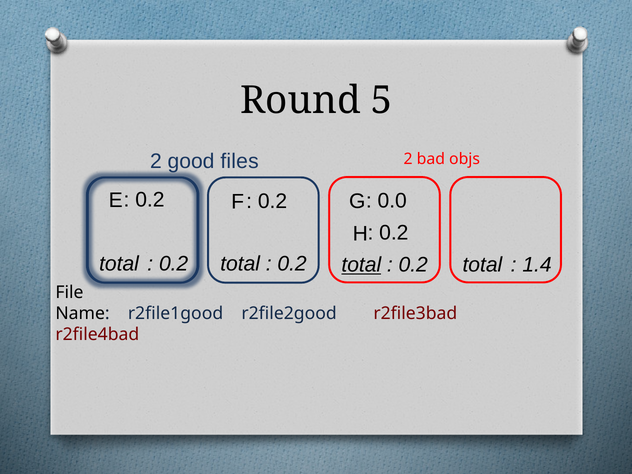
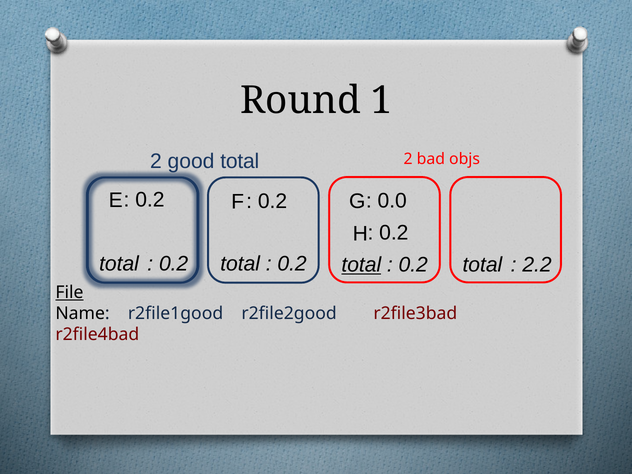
5: 5 -> 1 (382, 101)
files: files -> total (240, 161)
1.4: 1.4 -> 2.2 (537, 265)
File underline: none -> present (69, 292)
